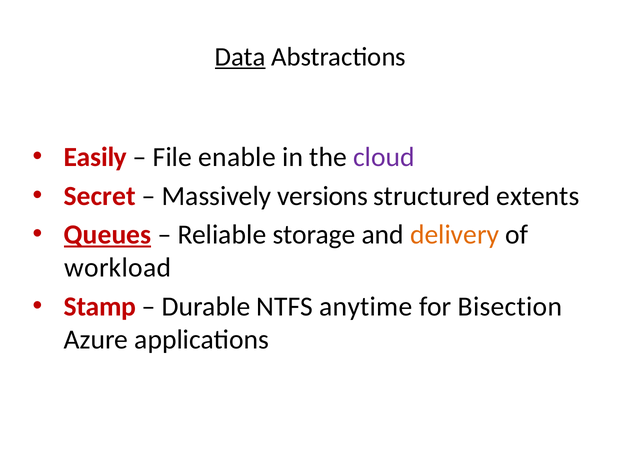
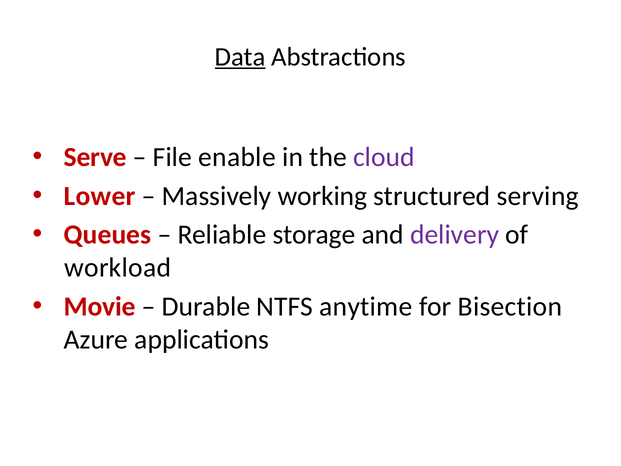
Easily: Easily -> Serve (95, 157)
Secret: Secret -> Lower (100, 196)
versions: versions -> working (322, 196)
extents: extents -> serving (538, 196)
Queues underline: present -> none (108, 234)
delivery colour: orange -> purple (455, 234)
Stamp: Stamp -> Movie (100, 306)
